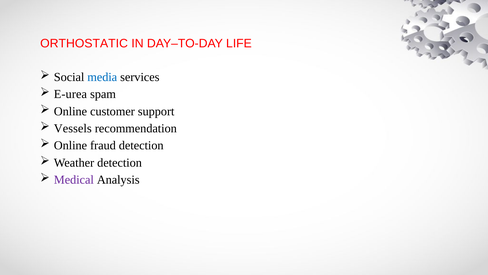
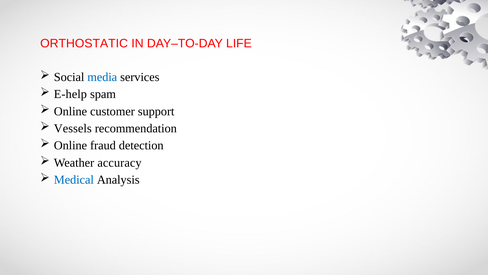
E-urea: E-urea -> E-help (70, 94)
Weather detection: detection -> accuracy (120, 162)
Medical colour: purple -> blue (74, 179)
